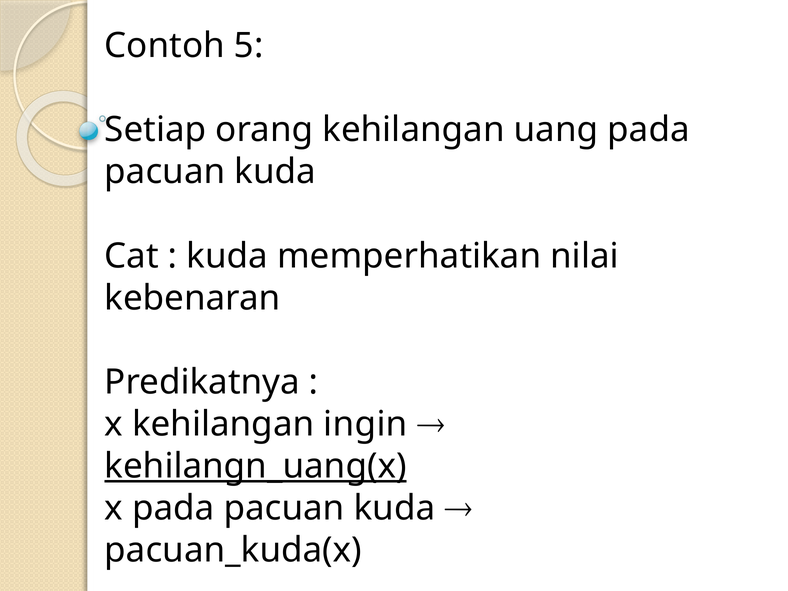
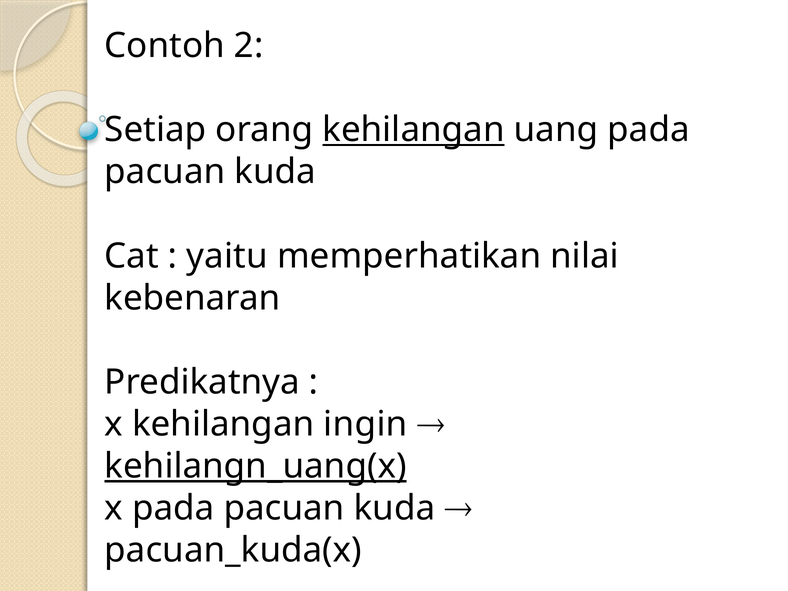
5: 5 -> 2 (249, 46)
kehilangan underline: none -> present (414, 130)
kuda: kuda -> yaitu (227, 256)
